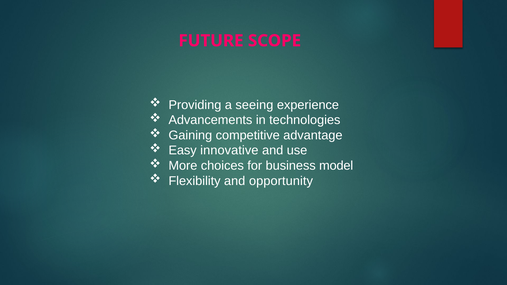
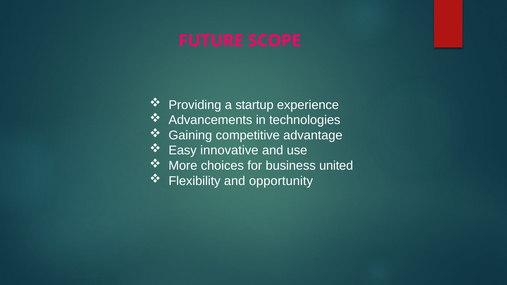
seeing: seeing -> startup (254, 105)
model: model -> united (336, 166)
